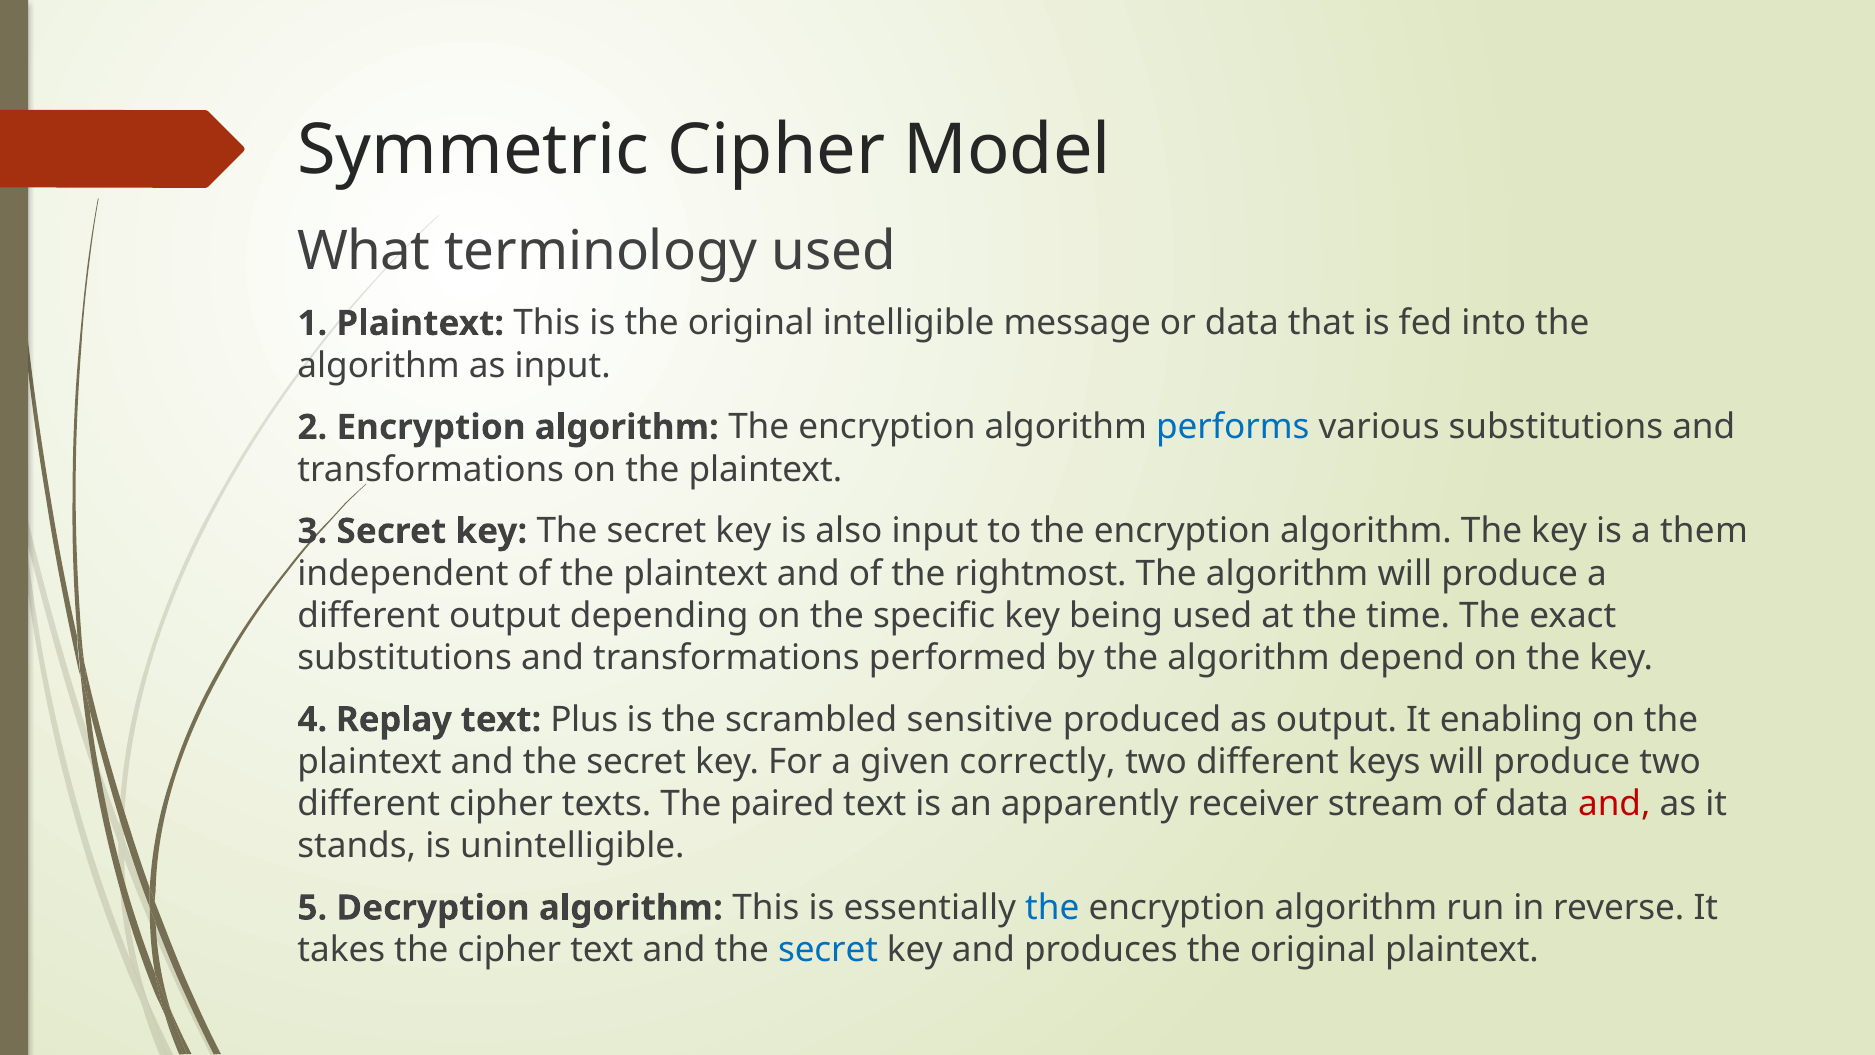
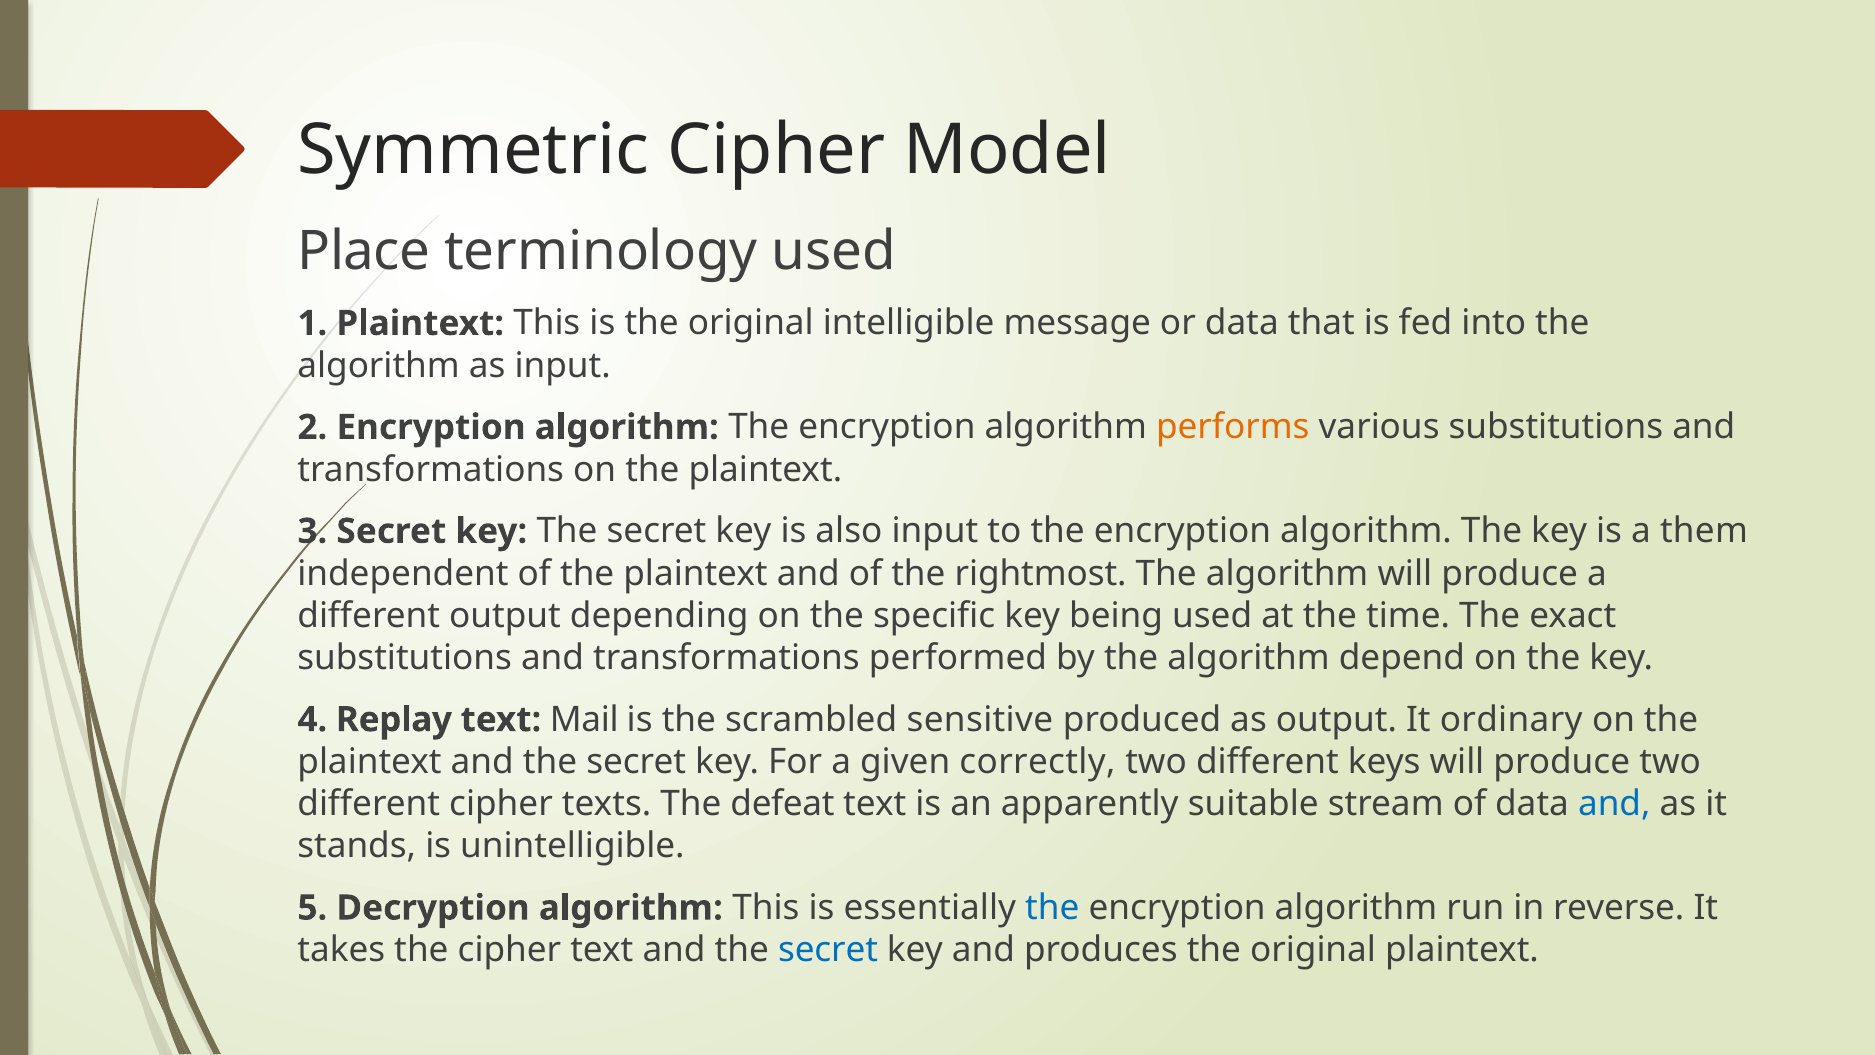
What: What -> Place (364, 251)
performs colour: blue -> orange (1233, 427)
Plus: Plus -> Mail (584, 719)
enabling: enabling -> ordinary (1511, 719)
paired: paired -> defeat (782, 804)
receiver: receiver -> suitable (1253, 804)
and colour: red -> blue (1614, 804)
